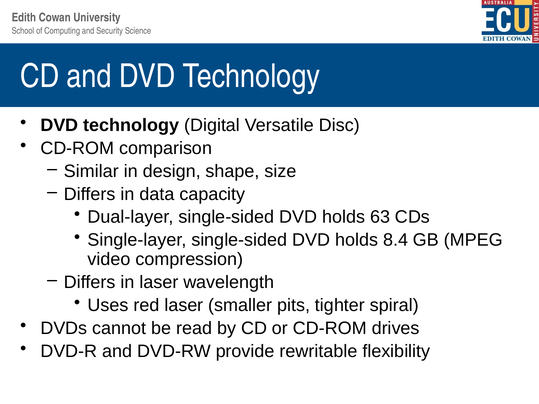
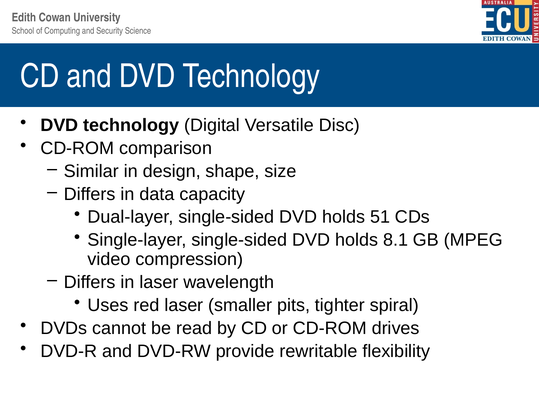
63: 63 -> 51 (380, 217)
8.4: 8.4 -> 8.1 (396, 240)
